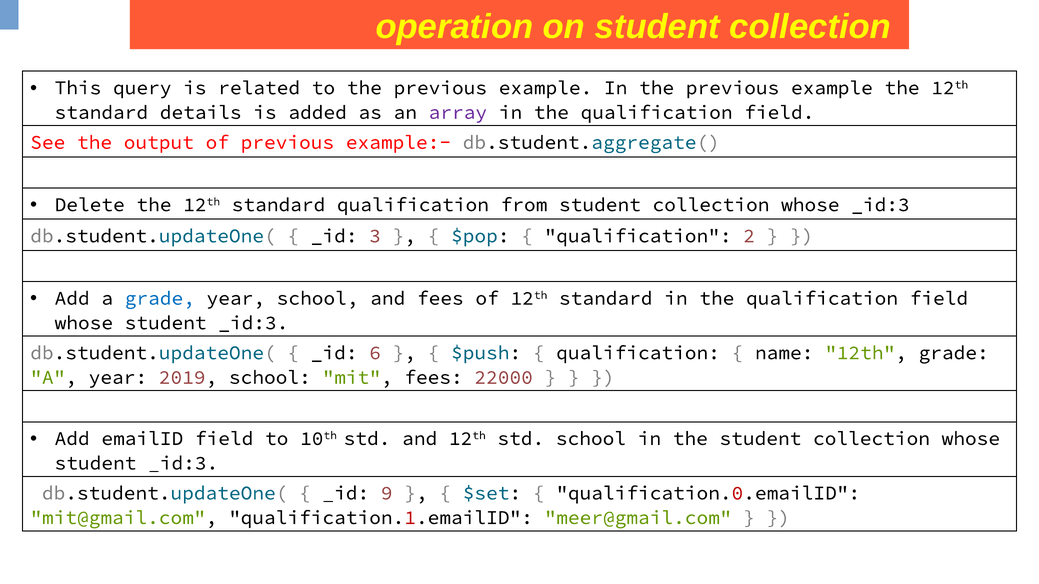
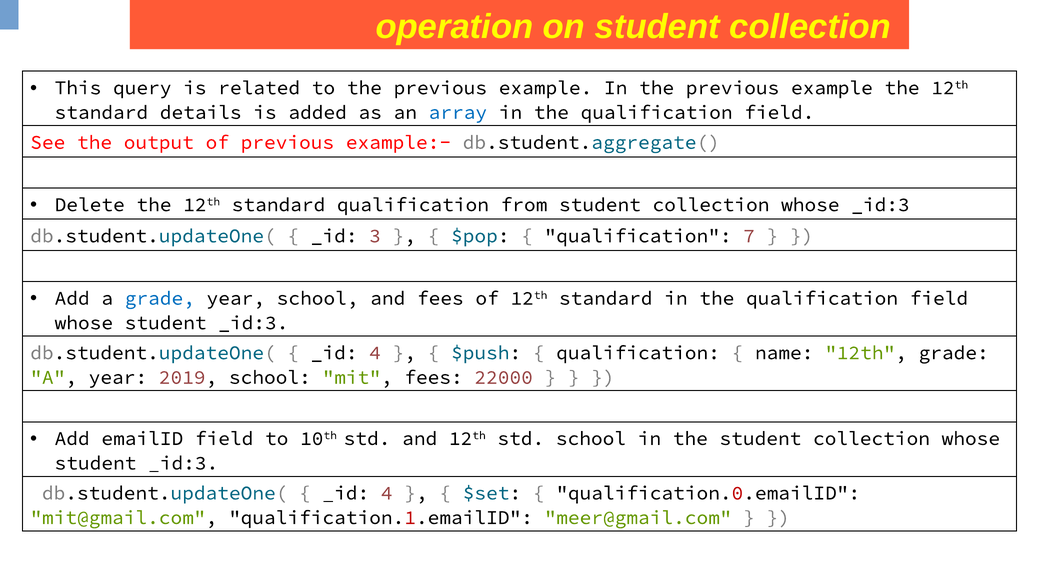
array colour: purple -> blue (458, 112)
2: 2 -> 7 (749, 236)
6: 6 -> 4 (375, 353)
9: 9 -> 4 (387, 493)
